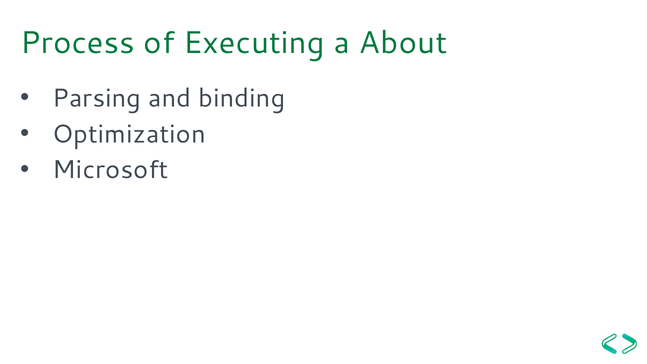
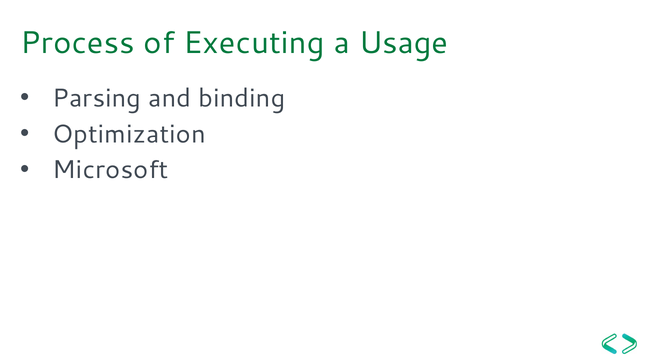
About: About -> Usage (403, 43)
